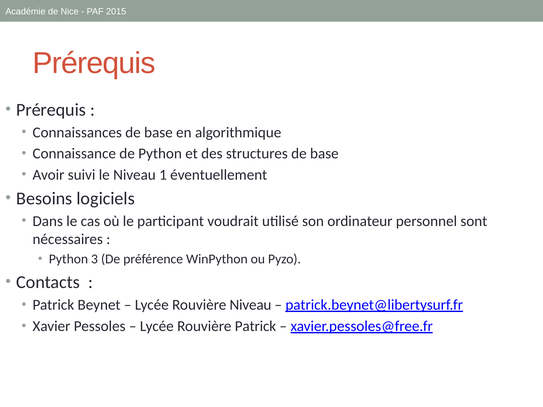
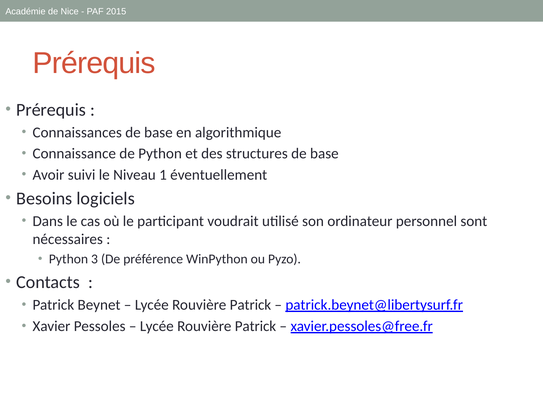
Niveau: Niveau -> Patrick (250, 305)
